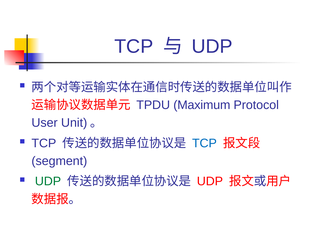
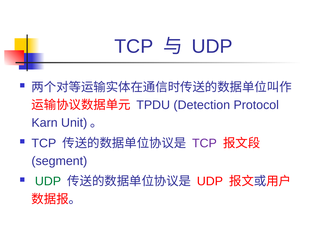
Maximum: Maximum -> Detection (202, 105)
User: User -> Karn (45, 123)
TCP colour: blue -> purple (204, 143)
